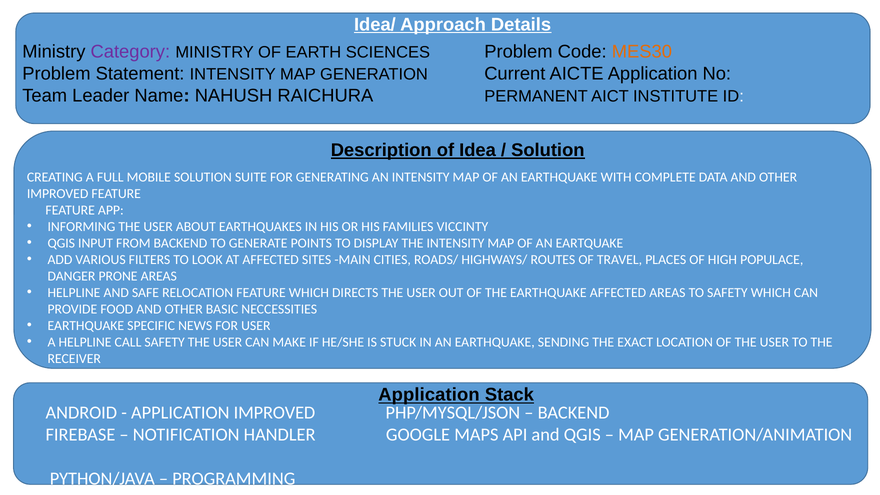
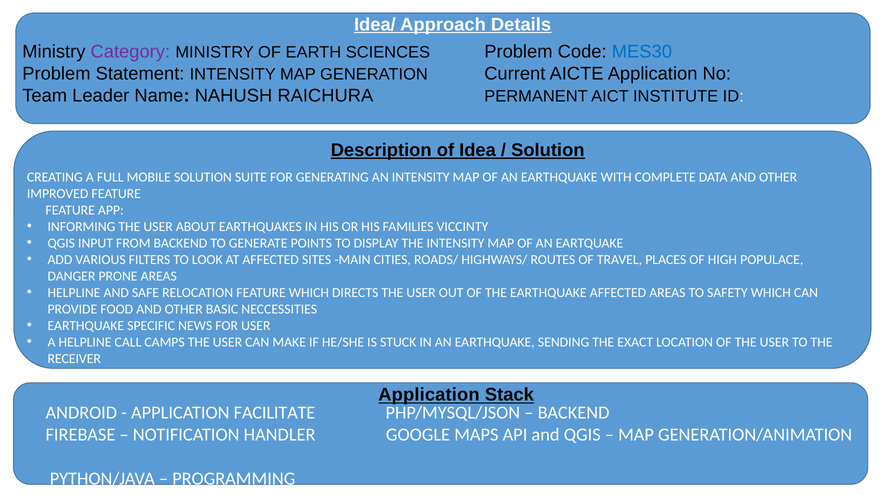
MES30 colour: orange -> blue (642, 52)
CALL SAFETY: SAFETY -> CAMPS (165, 342)
APPLICATION IMPROVED: IMPROVED -> FACILITATE (274, 413)
